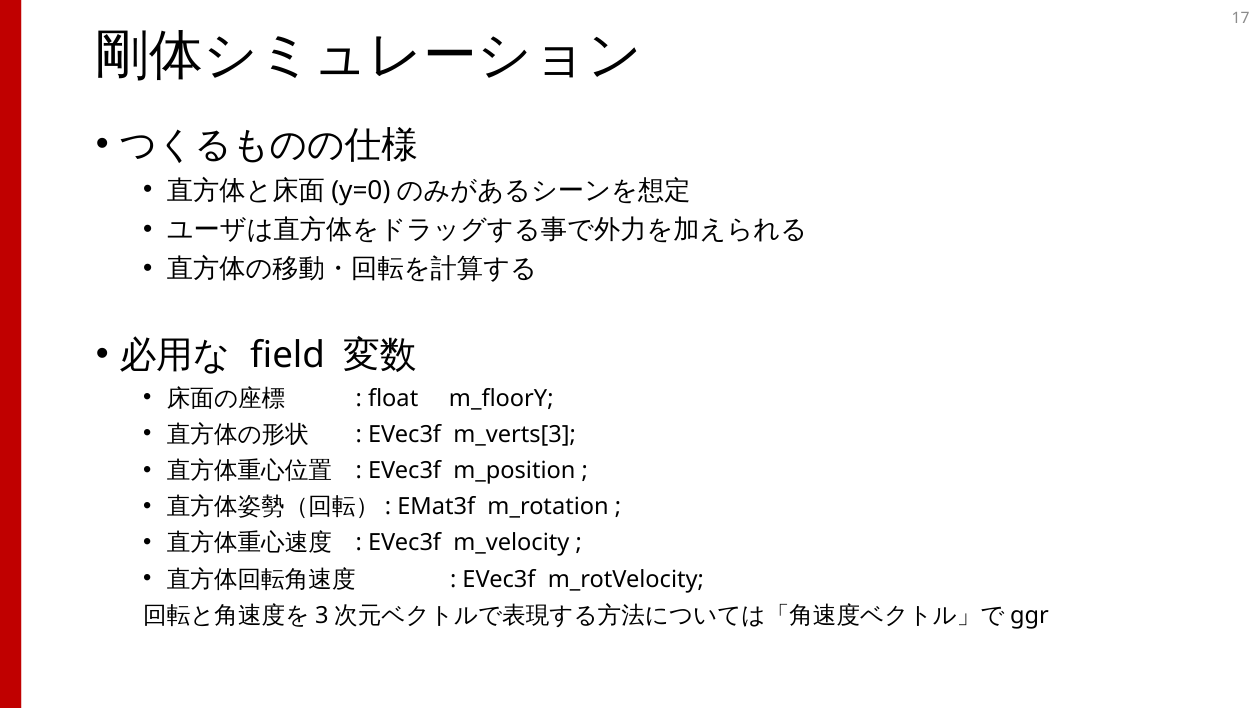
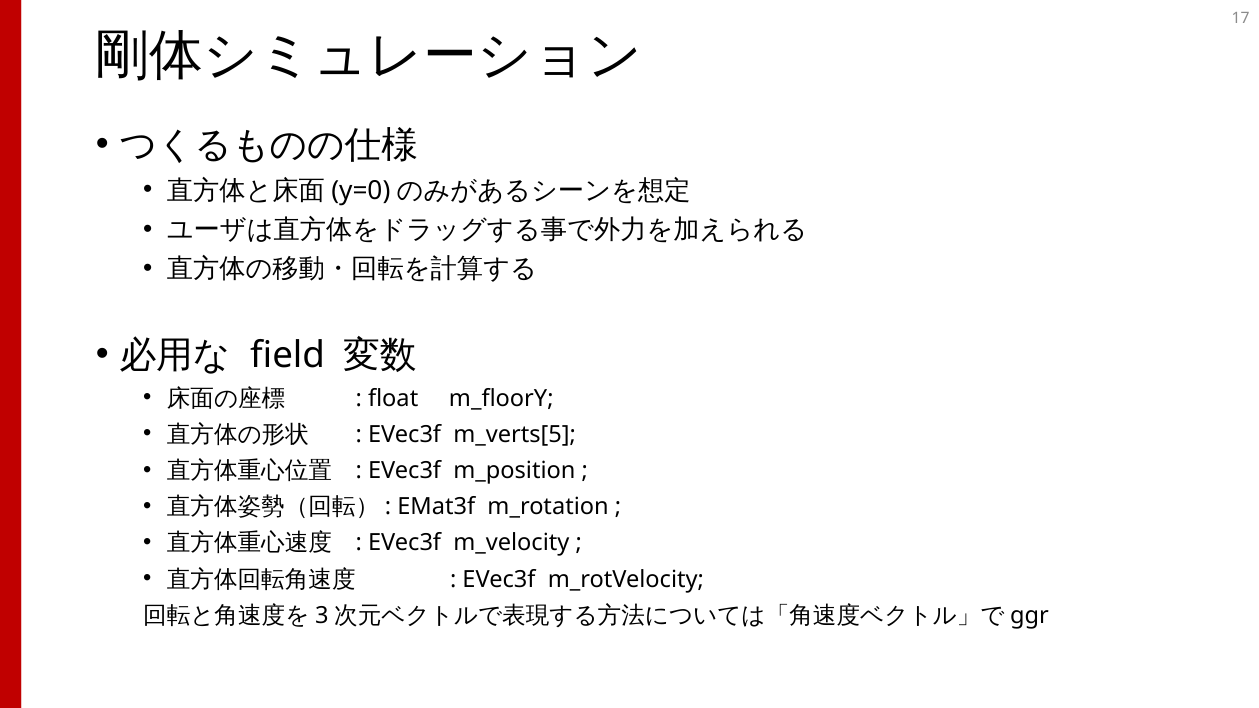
m_verts[3: m_verts[3 -> m_verts[5 (515, 435)
